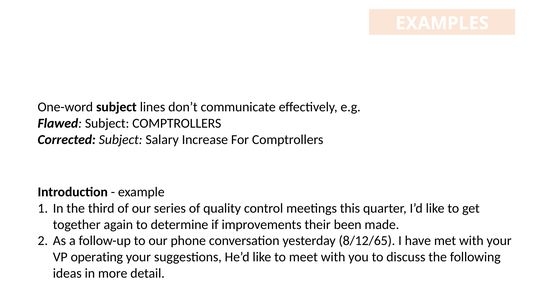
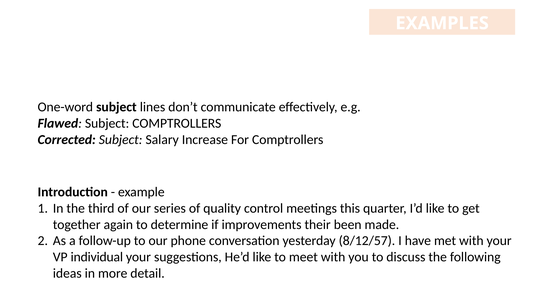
8/12/65: 8/12/65 -> 8/12/57 (367, 240)
operating: operating -> individual (97, 257)
